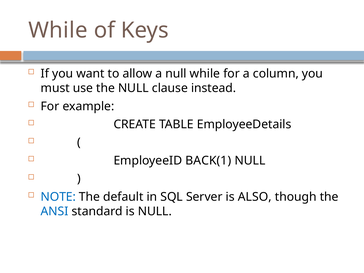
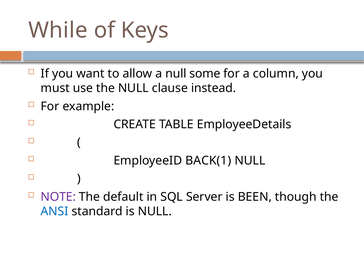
null while: while -> some (205, 74)
NOTE colour: blue -> purple (58, 197)
ALSO: ALSO -> BEEN (255, 197)
